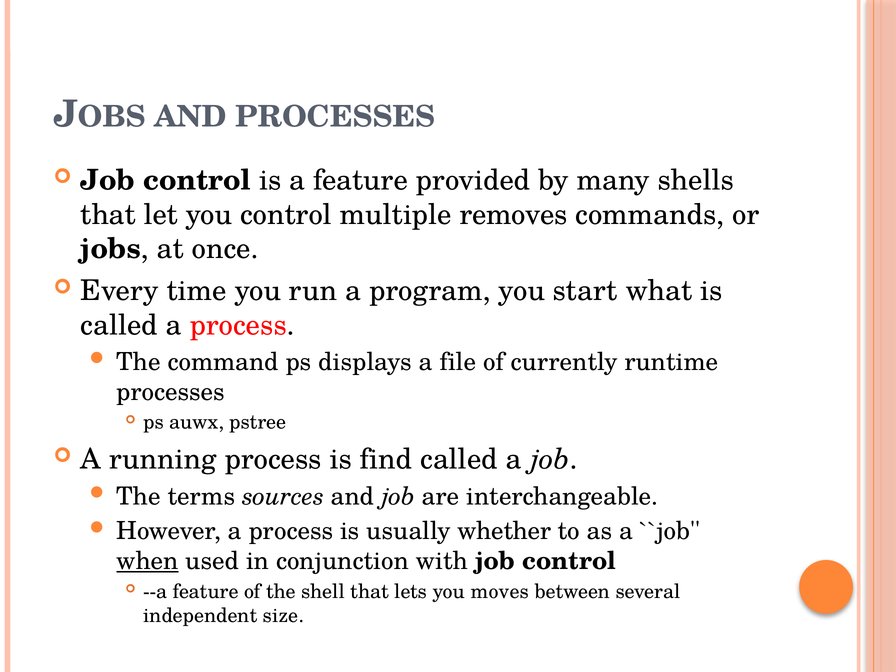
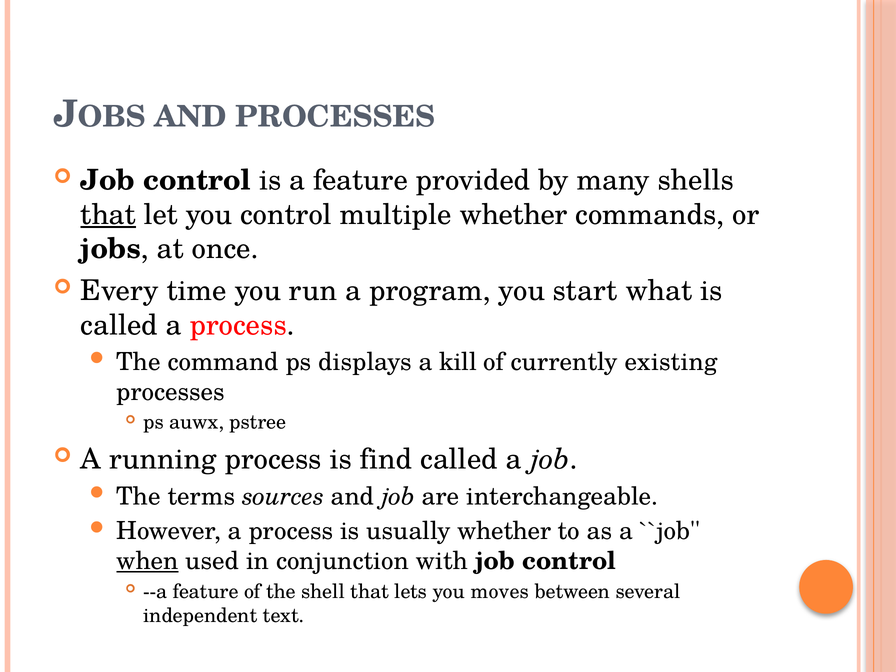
that underline: none -> present (108, 215)
multiple removes: removes -> whether (514, 215)
file: file -> kill (458, 362)
runtime: runtime -> existing (671, 362)
size: size -> text (284, 615)
